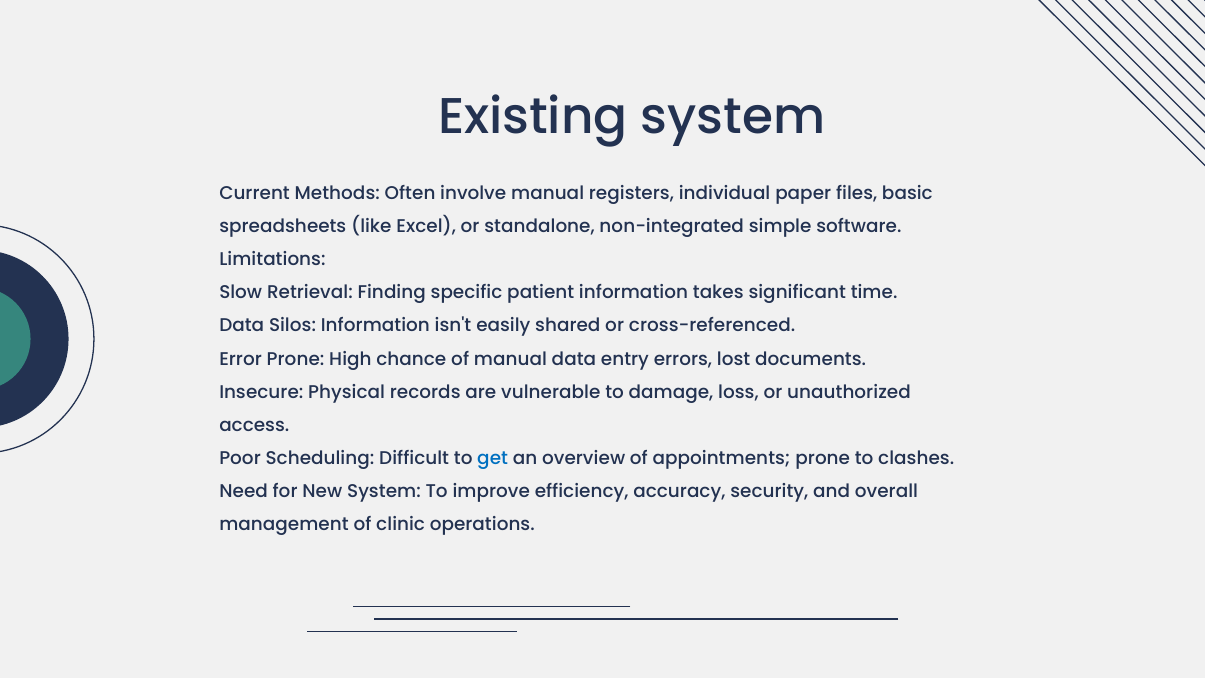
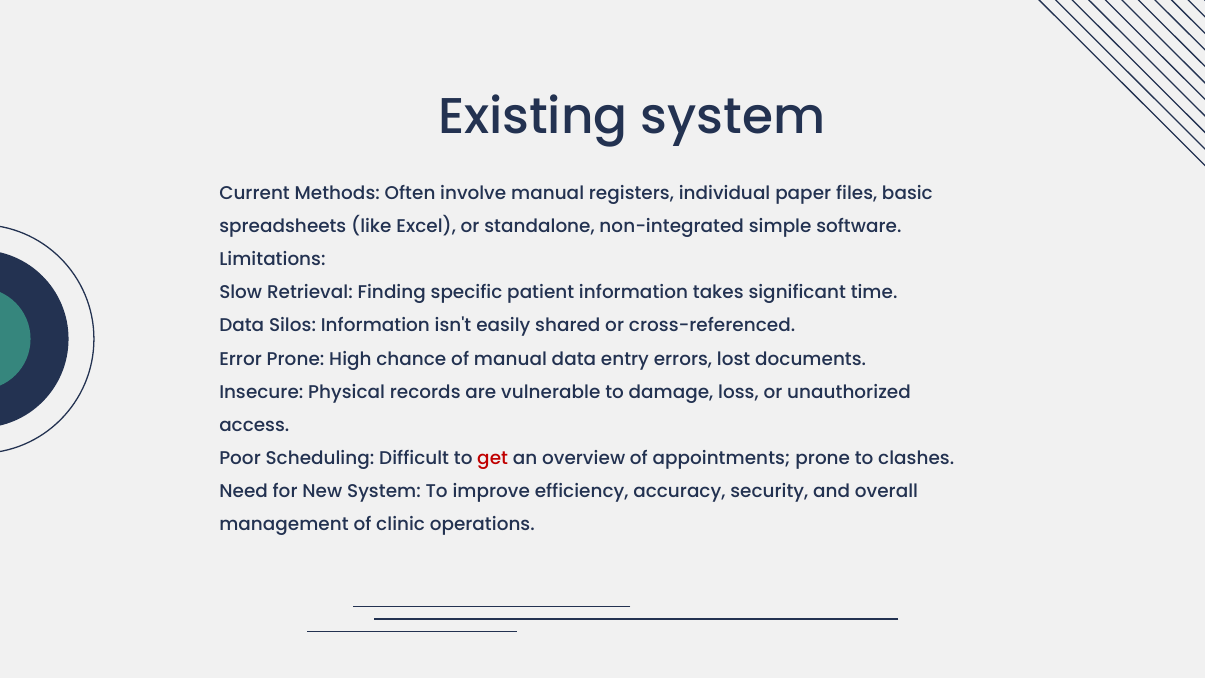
get colour: blue -> red (493, 458)
